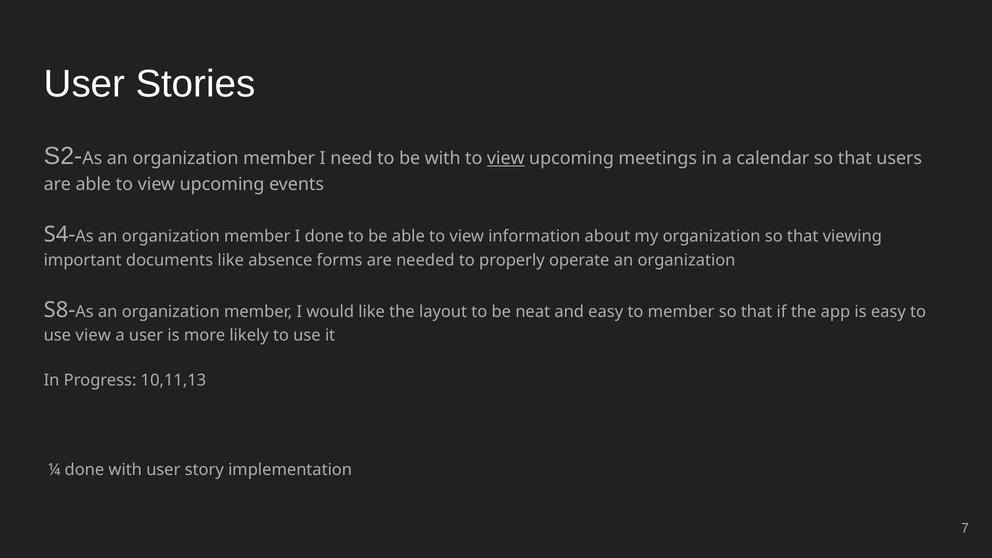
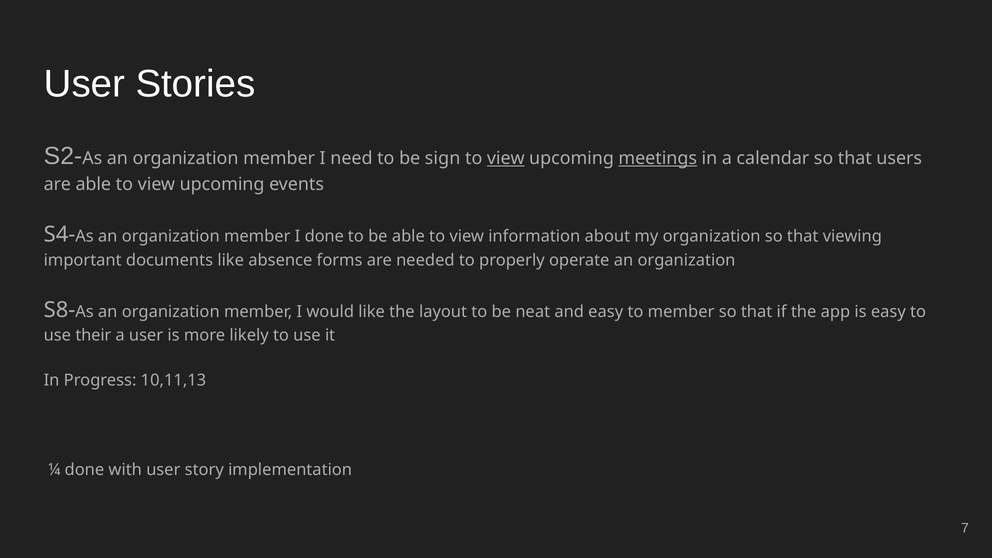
be with: with -> sign (443, 158)
meetings underline: none -> present (658, 158)
use view: view -> their (93, 336)
